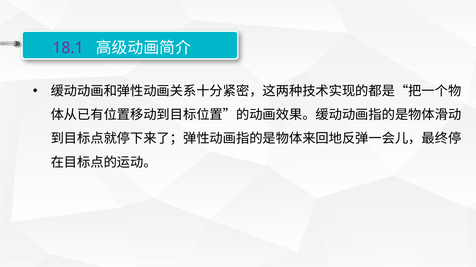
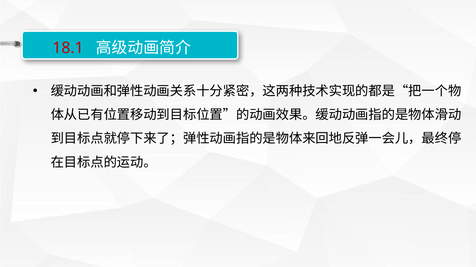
18.1 colour: purple -> red (68, 48)
